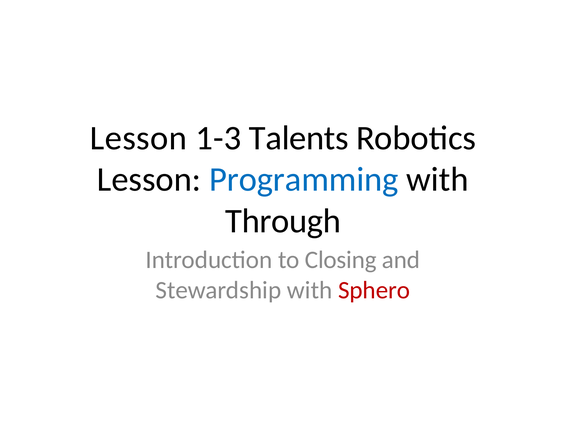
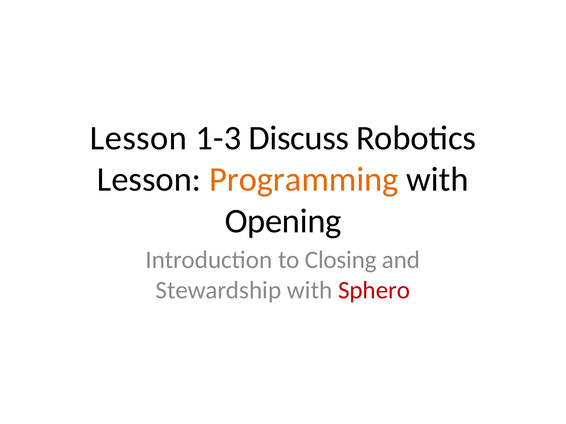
Talents: Talents -> Discuss (299, 138)
Programming colour: blue -> orange (304, 180)
Through: Through -> Opening (283, 221)
